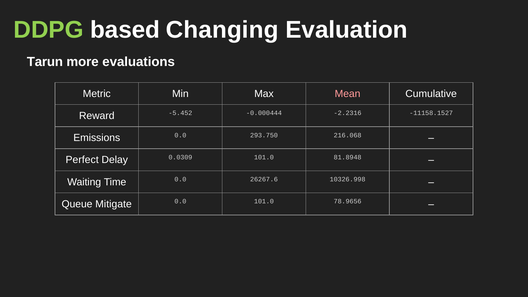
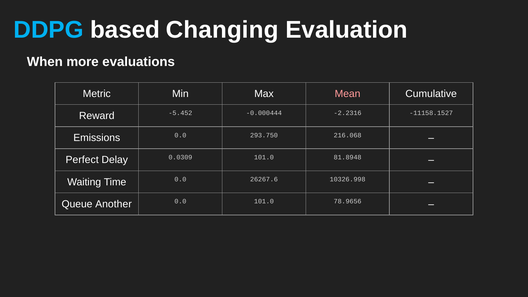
DDPG colour: light green -> light blue (49, 30)
Tarun: Tarun -> When (45, 62)
Mitigate: Mitigate -> Another (114, 204)
